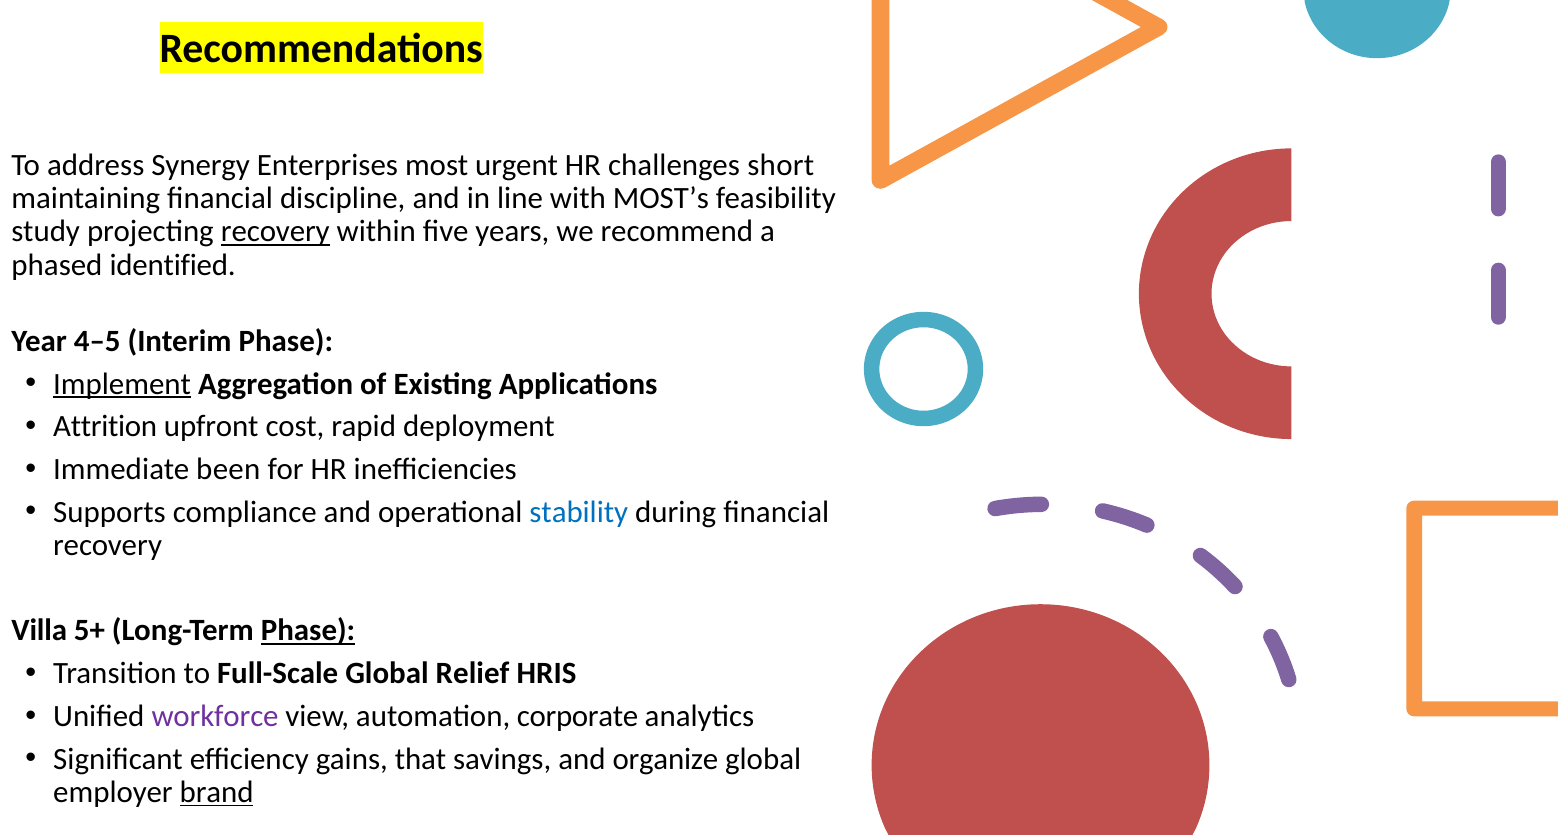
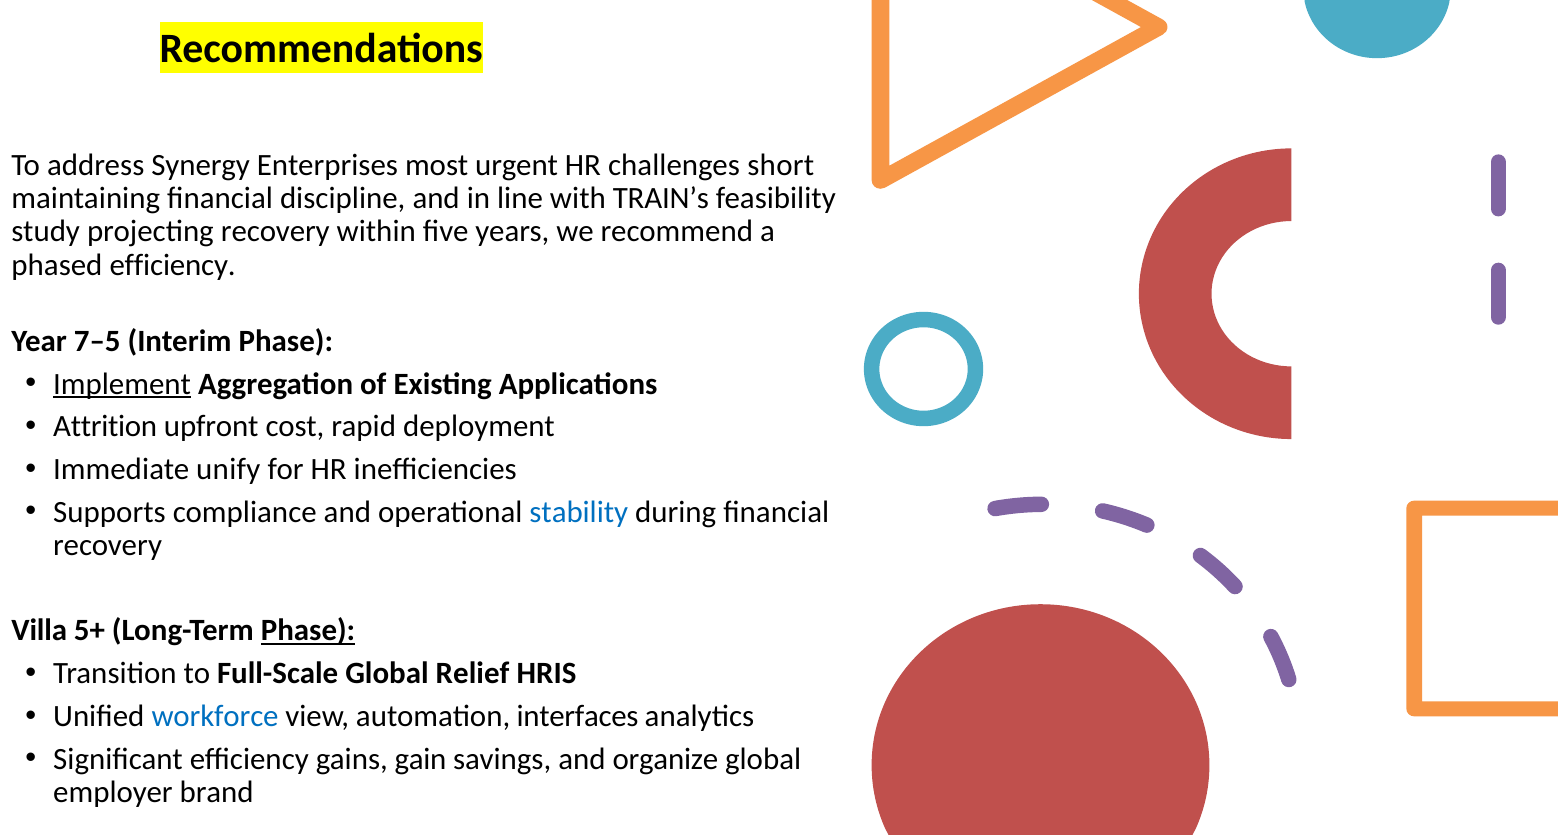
MOST’s: MOST’s -> TRAIN’s (661, 198)
recovery underline: present -> none (275, 232)
phased identified: identified -> efficiency (173, 265)
4–5: 4–5 -> 7–5 (97, 341)
been: been -> unify (228, 469)
workforce colour: purple -> blue (215, 716)
corporate: corporate -> interfaces (578, 716)
that: that -> gain (421, 758)
brand underline: present -> none (217, 792)
